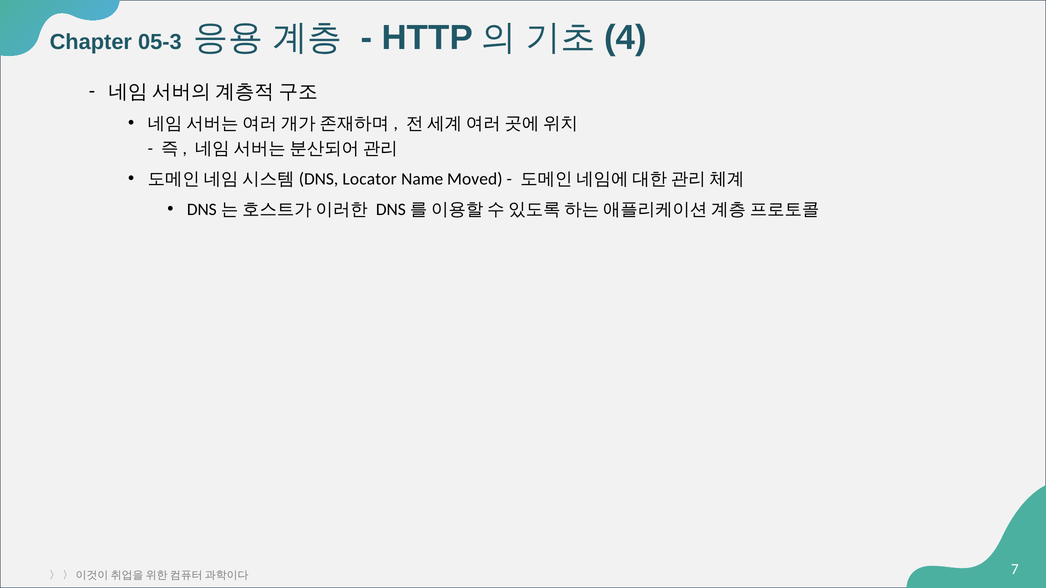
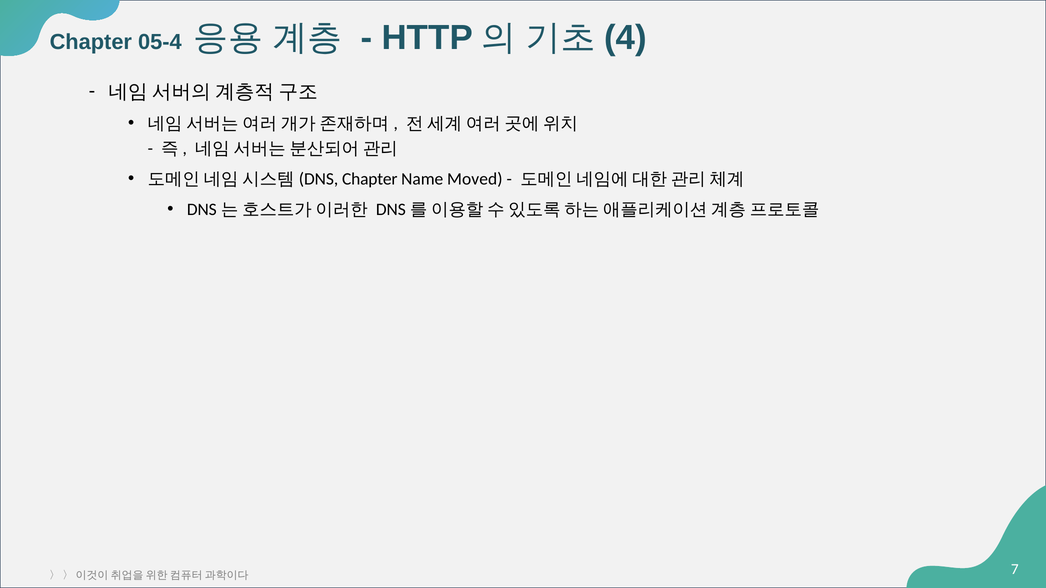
05-3: 05-3 -> 05-4 (160, 42)
Locator: Locator -> Chapter (370, 179)
